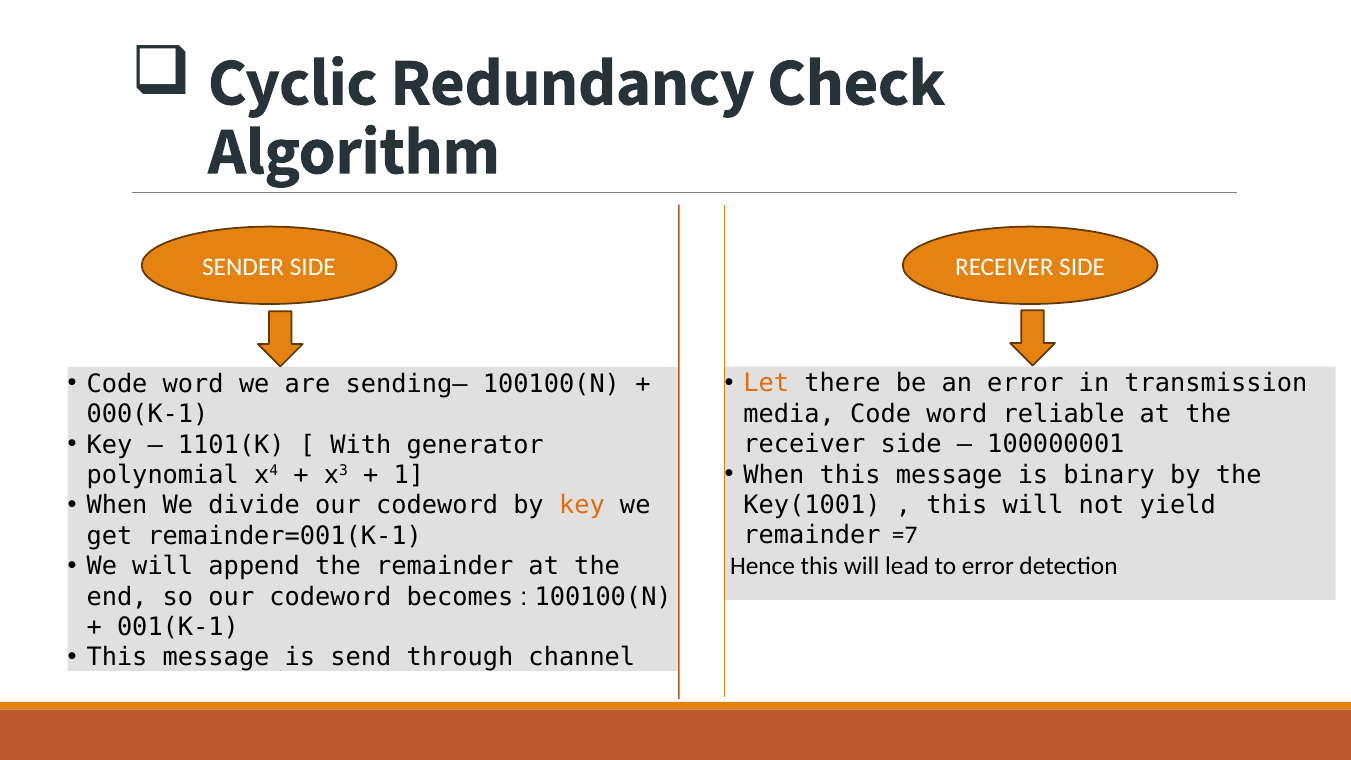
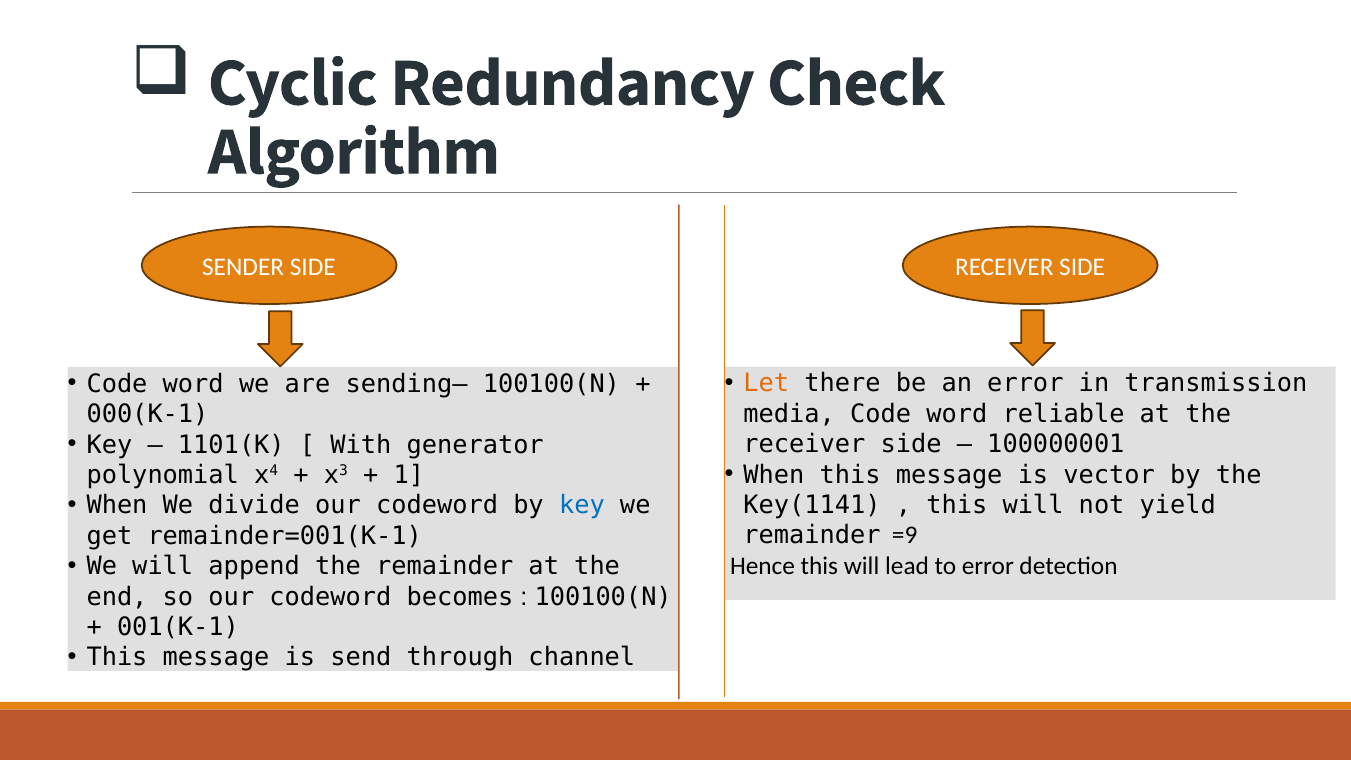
binary: binary -> vector (1109, 475)
key colour: orange -> blue (582, 505)
Key(1001: Key(1001 -> Key(1141 (812, 505)
=7: =7 -> =9 (905, 536)
